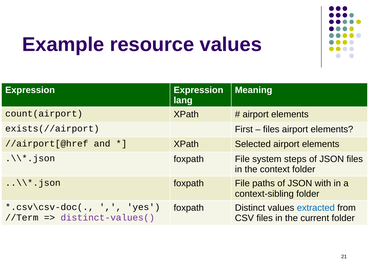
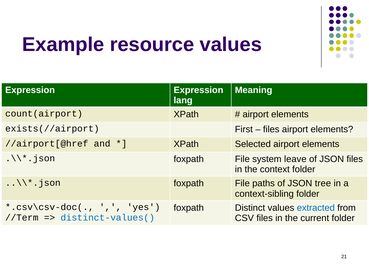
steps: steps -> leave (295, 160)
with: with -> tree (323, 184)
distinct-values( colour: purple -> blue (108, 218)
